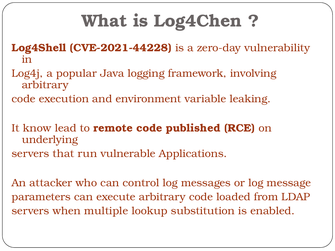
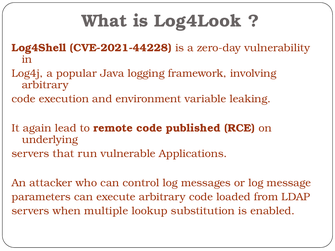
Log4Chen: Log4Chen -> Log4Look (198, 21)
know: know -> again (37, 128)
